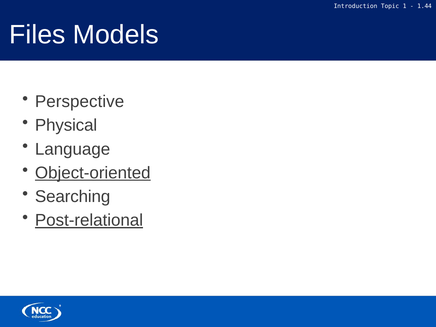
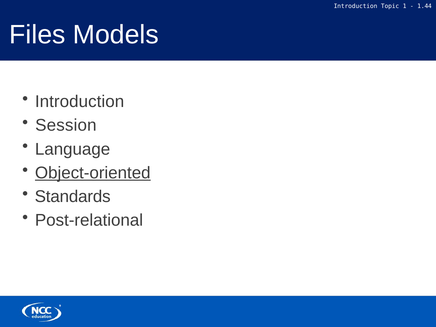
Perspective: Perspective -> Introduction (80, 102)
Physical: Physical -> Session (66, 125)
Searching: Searching -> Standards (73, 197)
Post-relational underline: present -> none (89, 220)
